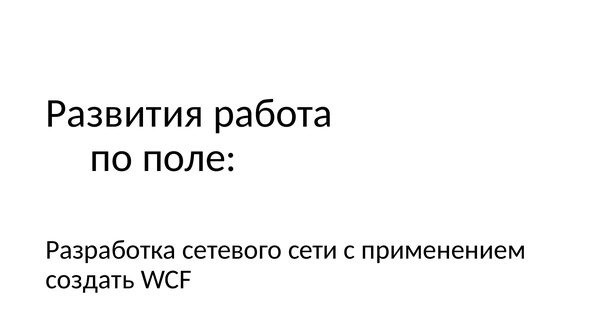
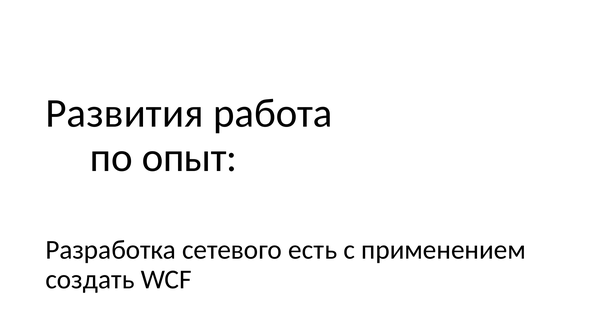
поле: поле -> опыт (189, 157)
сети: сети -> есть (313, 250)
